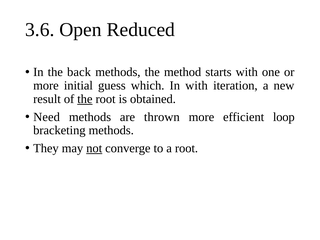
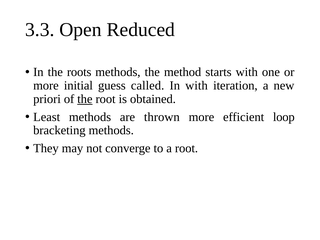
3.6: 3.6 -> 3.3 (40, 30)
back: back -> roots (79, 72)
which: which -> called (148, 86)
result: result -> priori (47, 99)
Need: Need -> Least (47, 117)
not underline: present -> none (94, 148)
